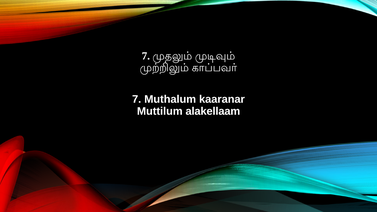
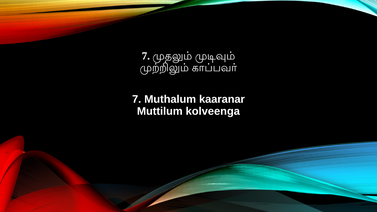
alakellaam: alakellaam -> kolveenga (213, 111)
